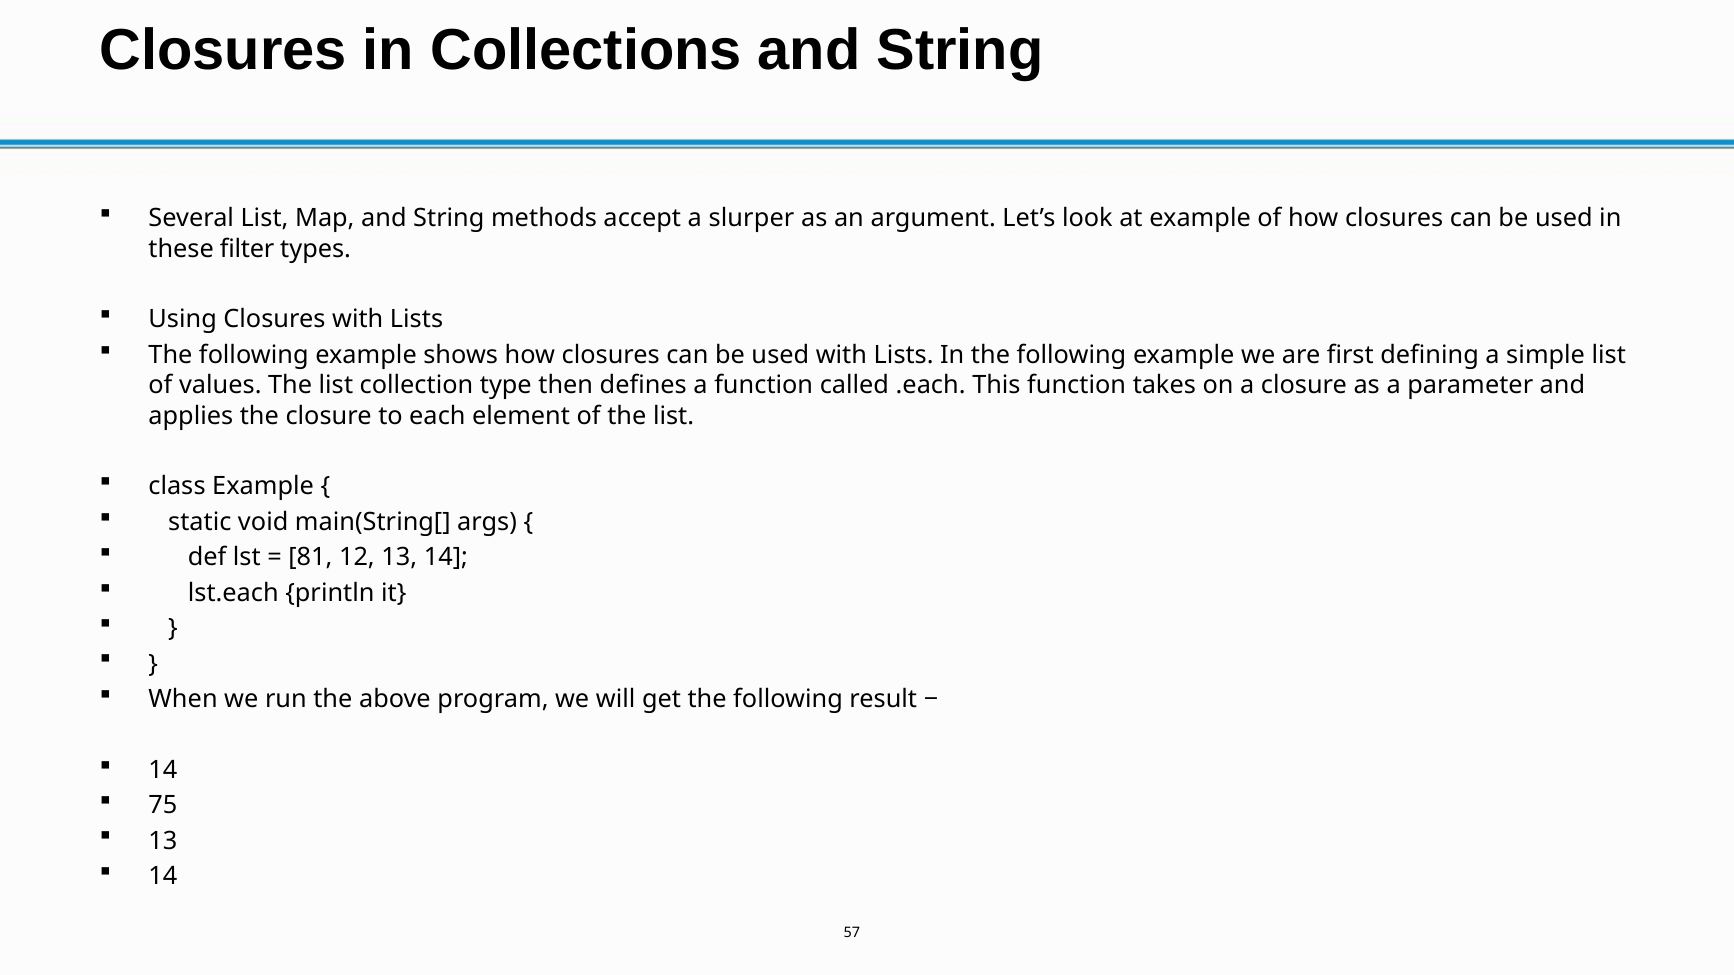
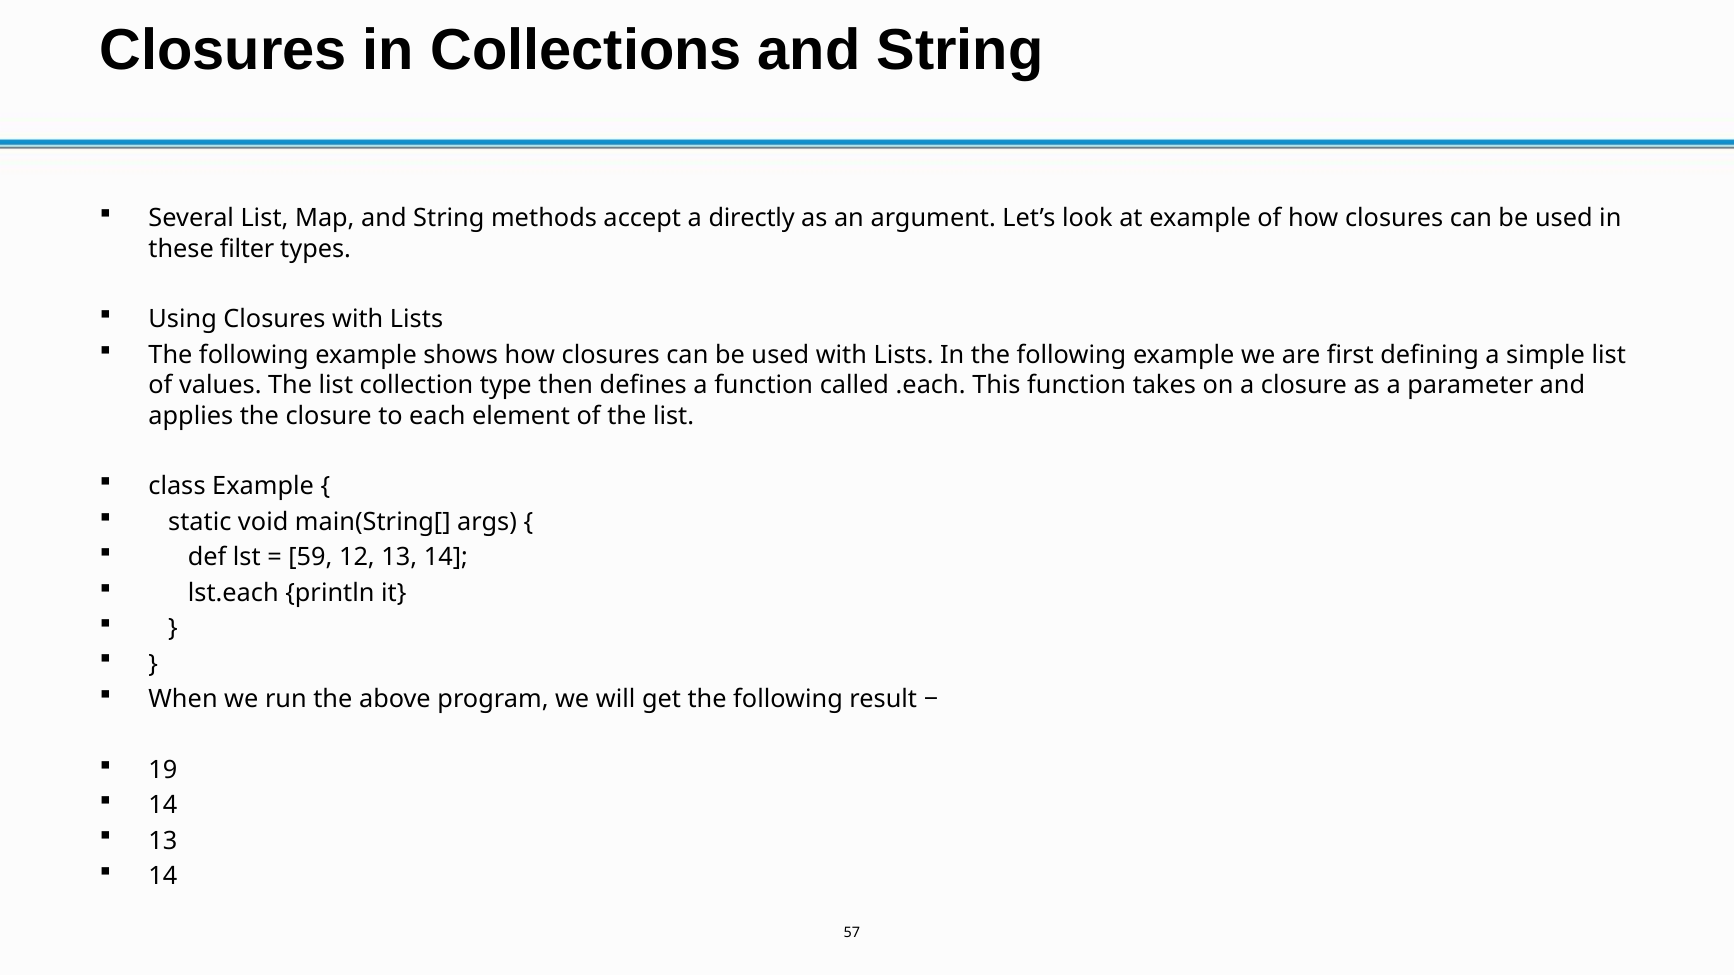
slurper: slurper -> directly (752, 219)
81: 81 -> 59 (310, 558)
14: 14 -> 19 (163, 770)
75: 75 -> 14 (163, 806)
